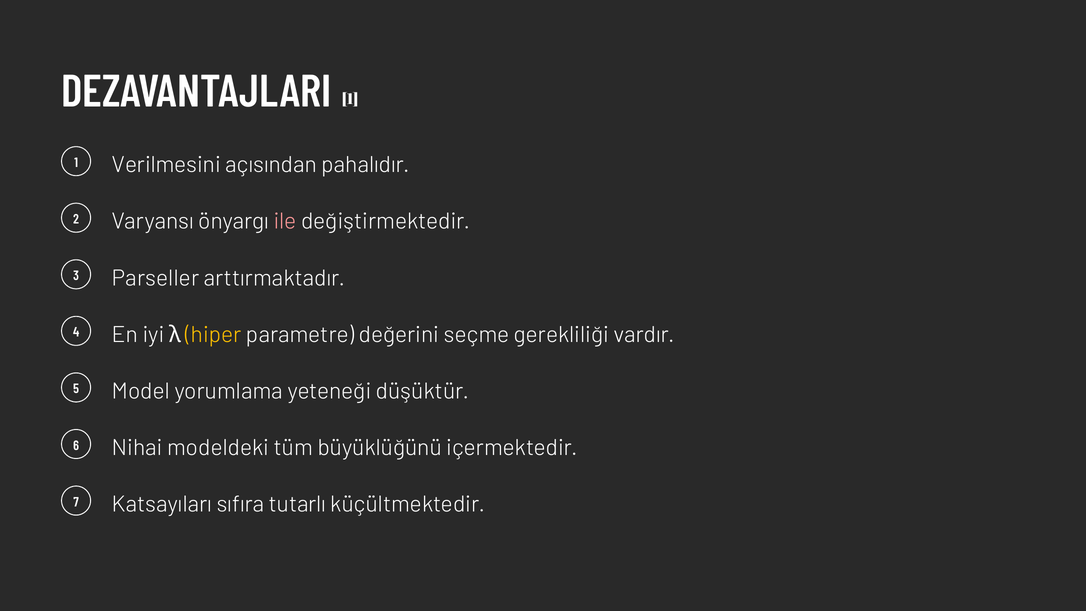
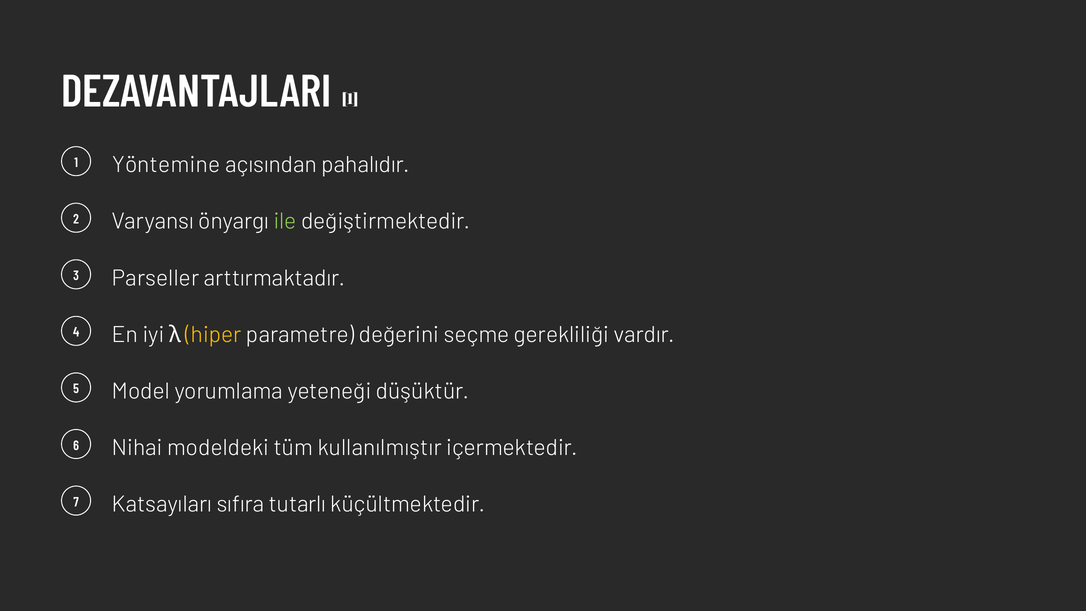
Verilmesini: Verilmesini -> Yöntemine (166, 165)
ile colour: pink -> light green (285, 221)
büyüklüğünü: büyüklüğünü -> kullanılmıştır (380, 448)
